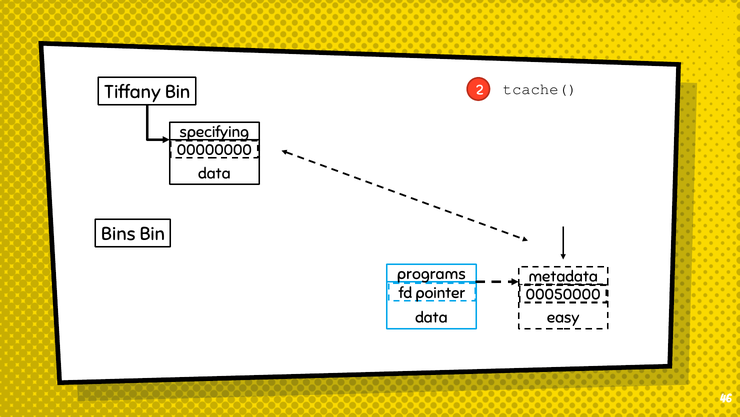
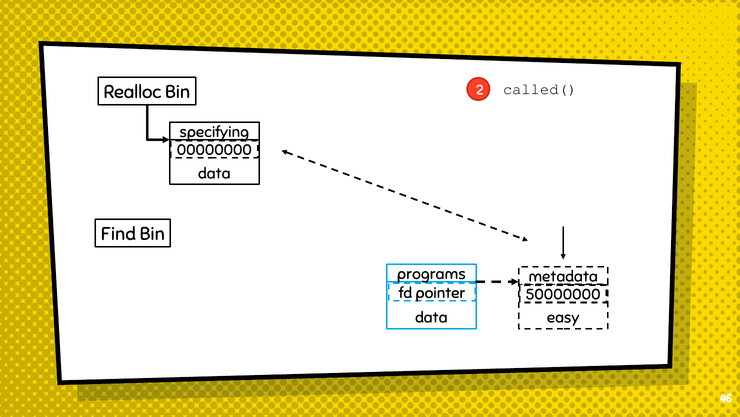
Tiffany: Tiffany -> Realloc (133, 92)
tcache(: tcache( -> called( (540, 89)
Bins: Bins -> Find (118, 234)
00050000: 00050000 -> 50000000 (563, 294)
